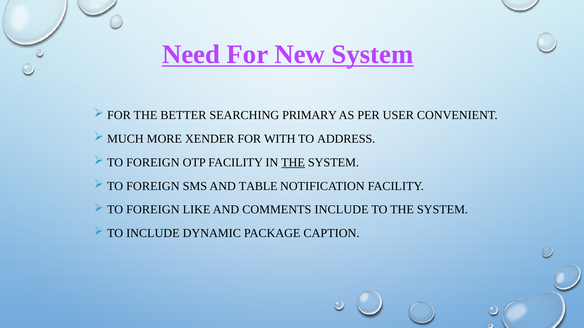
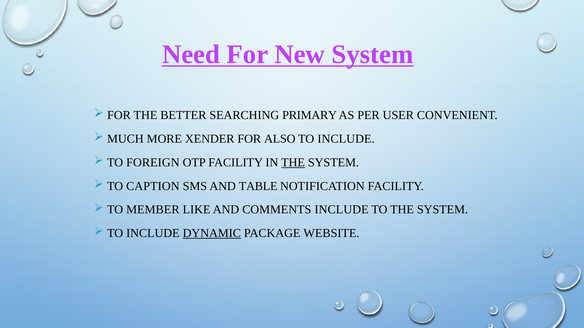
WITH: WITH -> ALSO (280, 139)
ADDRESS: ADDRESS -> INCLUDE (346, 139)
FOREIGN: FOREIGN -> CAPTION (153, 186)
FOREIGN: FOREIGN -> MEMBER (153, 210)
DYNAMIC underline: none -> present (212, 234)
CAPTION: CAPTION -> WEBSITE (332, 234)
